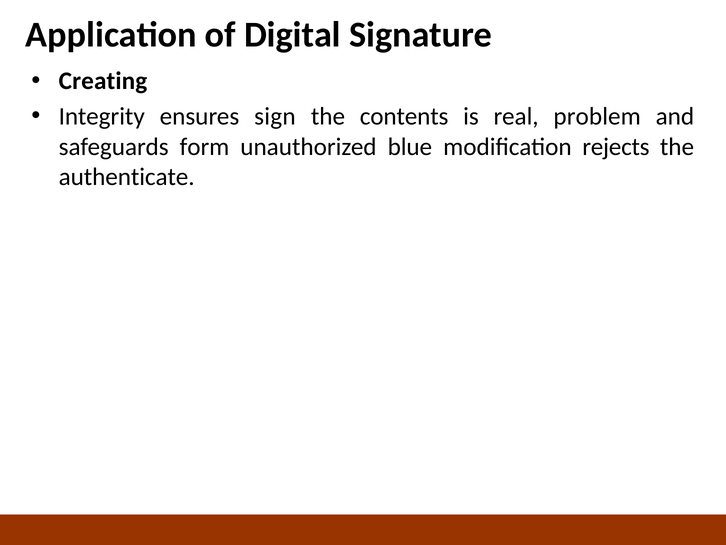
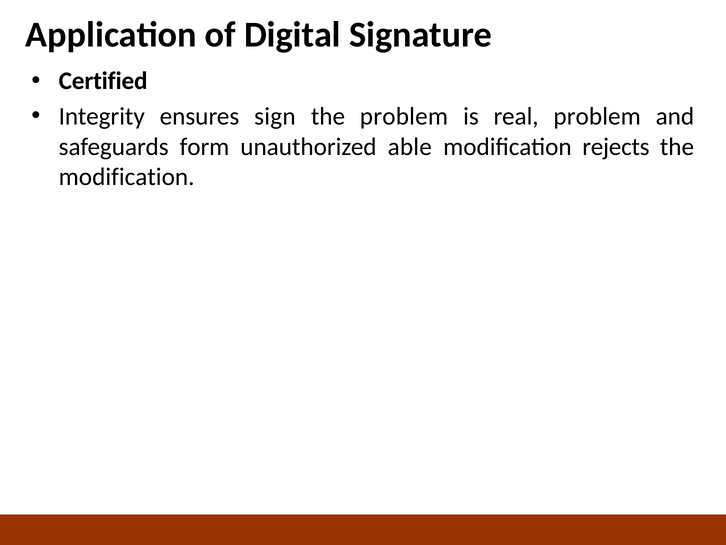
Creating: Creating -> Certified (103, 81)
the contents: contents -> problem (404, 116)
blue: blue -> able (410, 147)
authenticate: authenticate -> modification (127, 177)
